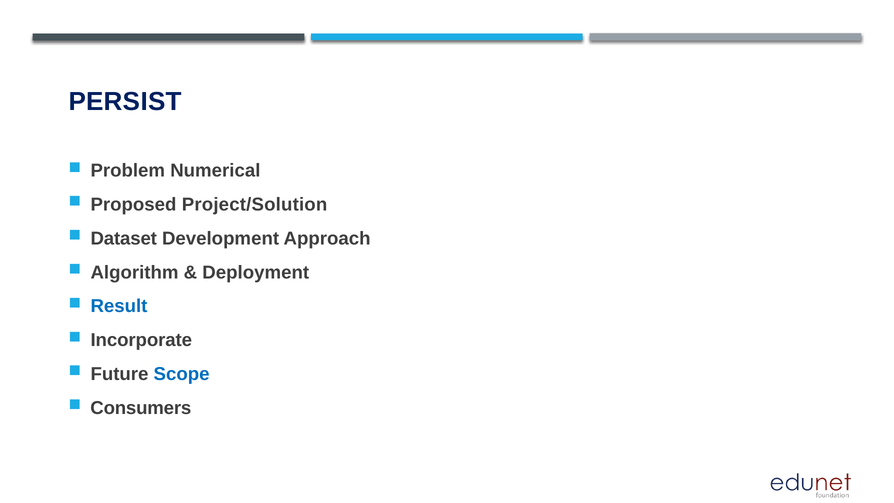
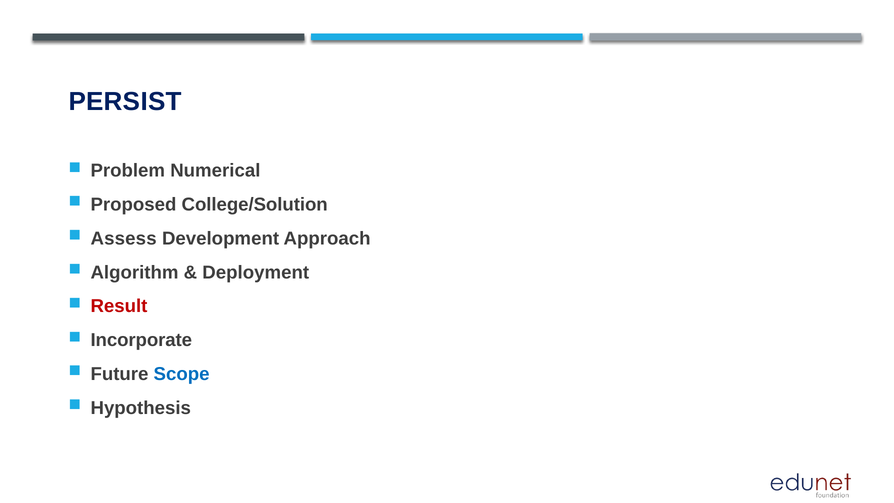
Project/Solution: Project/Solution -> College/Solution (255, 205)
Dataset: Dataset -> Assess (124, 238)
Result colour: blue -> red (119, 306)
Consumers: Consumers -> Hypothesis (141, 408)
